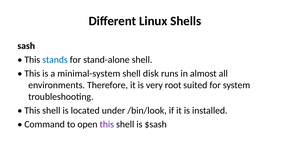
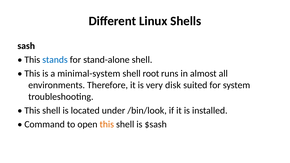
disk: disk -> root (151, 74)
root: root -> disk (173, 85)
this colour: purple -> orange (107, 124)
